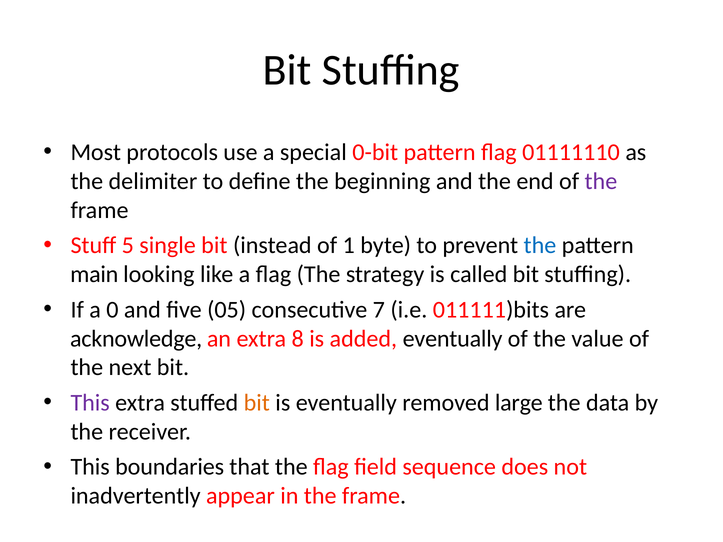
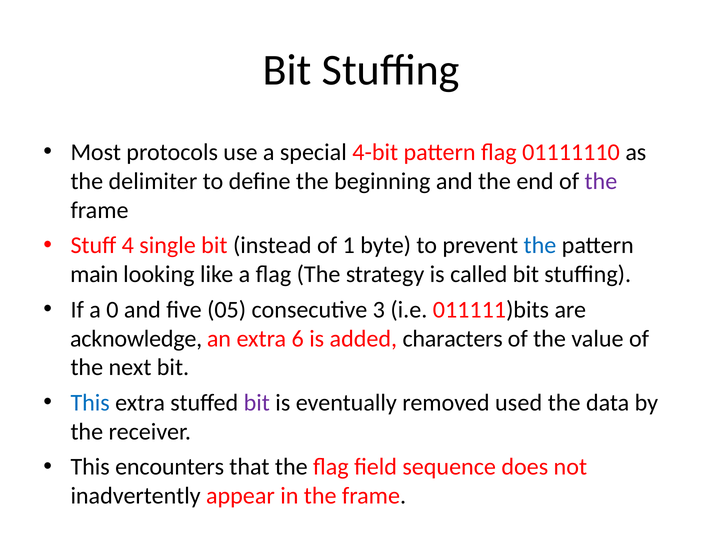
0-bit: 0-bit -> 4-bit (375, 152)
5: 5 -> 4 (128, 246)
7: 7 -> 3 (379, 310)
8: 8 -> 6 (298, 339)
added eventually: eventually -> characters (453, 339)
This colour: purple -> blue (90, 403)
bit colour: orange -> purple (257, 403)
large: large -> used (519, 403)
boundaries: boundaries -> encounters (170, 467)
